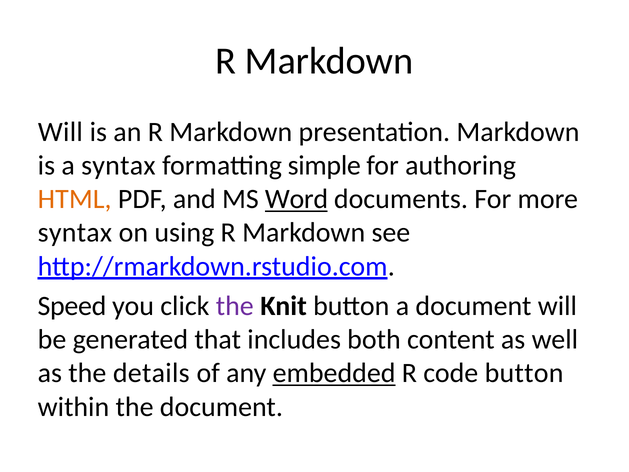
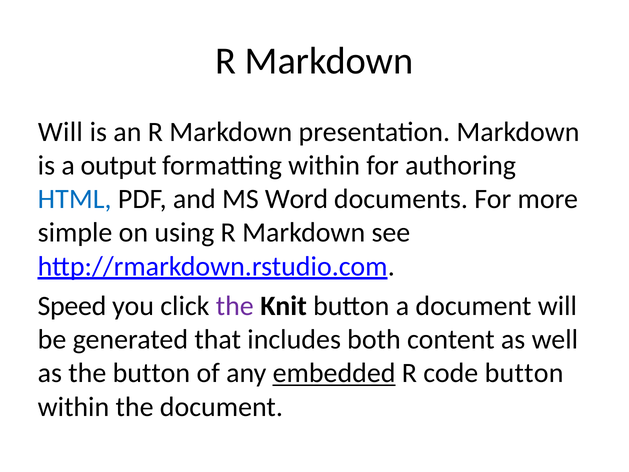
a syntax: syntax -> output (119, 166)
formatting simple: simple -> within (324, 166)
HTML colour: orange -> blue (75, 199)
Word underline: present -> none (297, 199)
syntax: syntax -> simple (75, 233)
the details: details -> button (151, 373)
